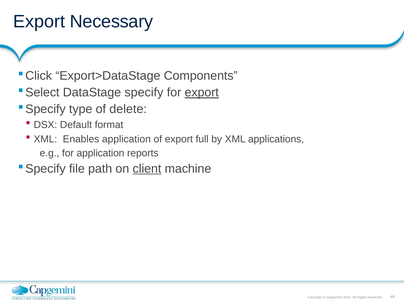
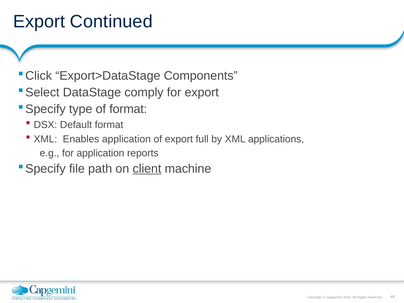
Necessary: Necessary -> Continued (111, 22)
specify: specify -> comply (144, 93)
export underline: present -> none (202, 93)
of delete: delete -> format (128, 109)
